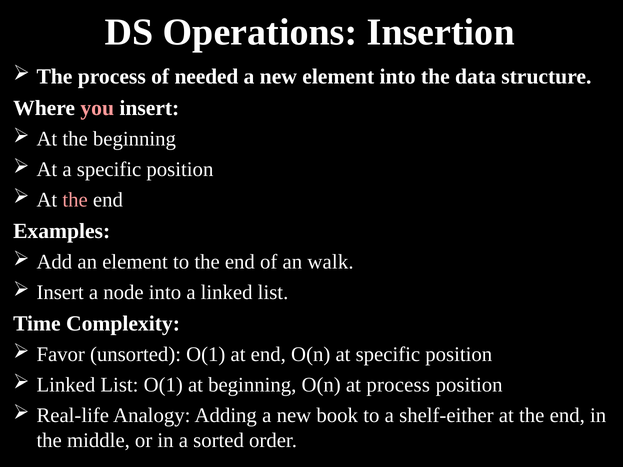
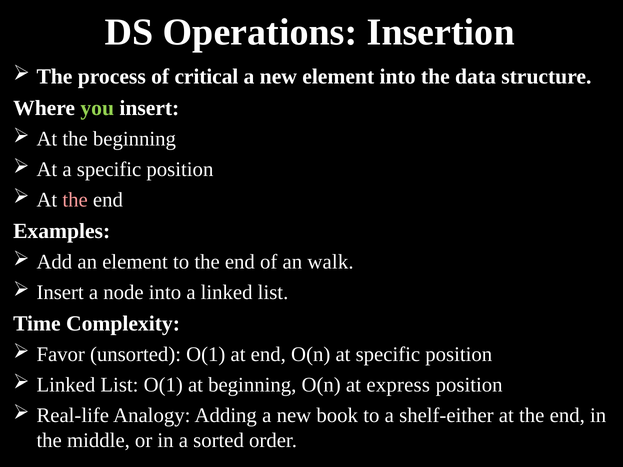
needed: needed -> critical (206, 77)
you colour: pink -> light green (97, 108)
at process: process -> express (398, 385)
